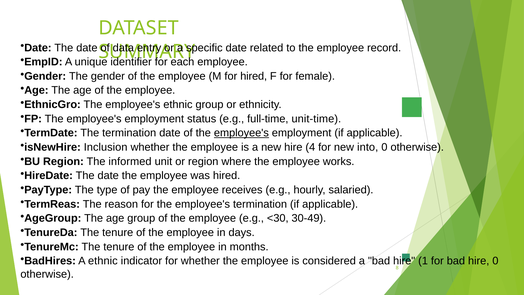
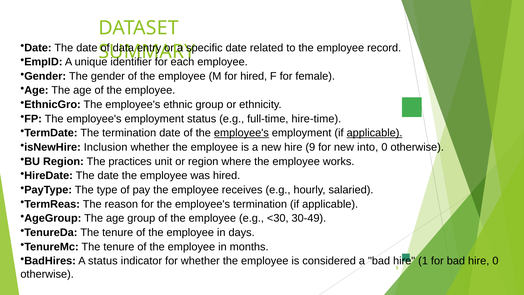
unit-time: unit-time -> hire-time (316, 119)
applicable underline: none -> present (375, 133)
4: 4 -> 9 (310, 147)
informed: informed -> practices (130, 161)
A ethnic: ethnic -> status (103, 261)
